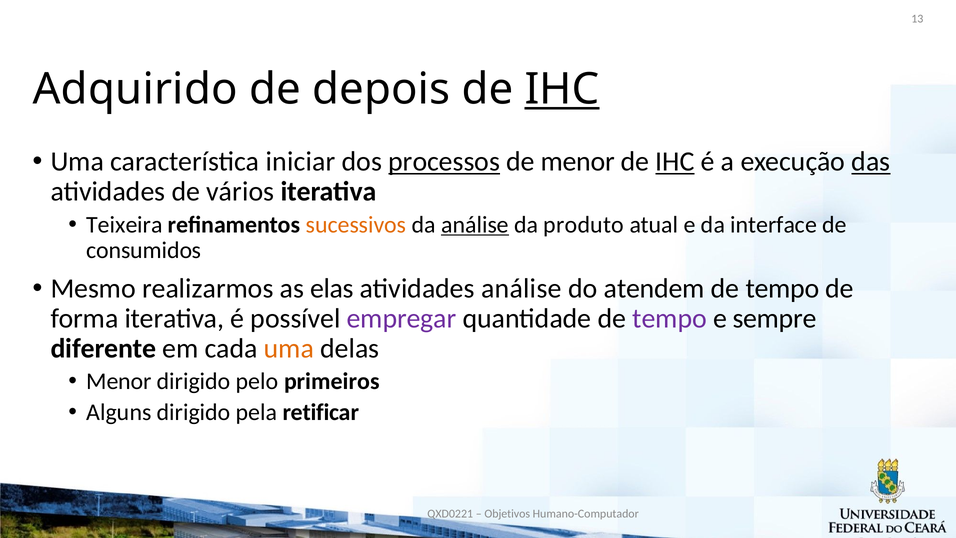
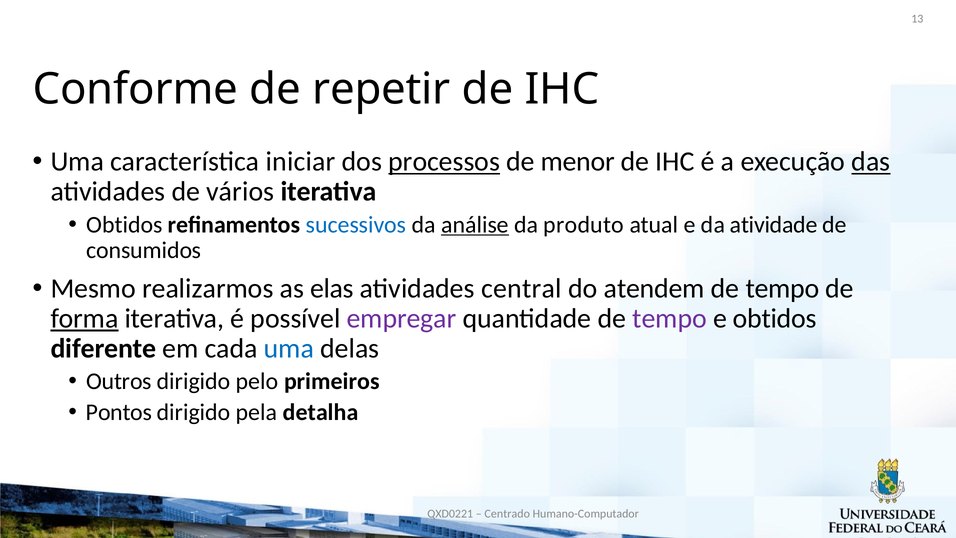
Adquirido: Adquirido -> Conforme (135, 89)
depois: depois -> repetir (381, 89)
IHC underline: present -> none (562, 89)
IHC underline: present -> none (675, 162)
Teixeira: Teixeira -> Obtidos (124, 225)
sucessivos colour: orange -> blue (356, 225)
interface: interface -> atividade (774, 225)
atividades análise: análise -> central (521, 288)
forma underline: none -> present (84, 318)
e sempre: sempre -> obtidos (775, 318)
uma colour: orange -> blue (289, 348)
Menor: Menor -> Outros (119, 381)
Alguns: Alguns -> Pontos (119, 412)
retificar: retificar -> detalha (321, 412)
Objetivos: Objetivos -> Centrado (507, 513)
